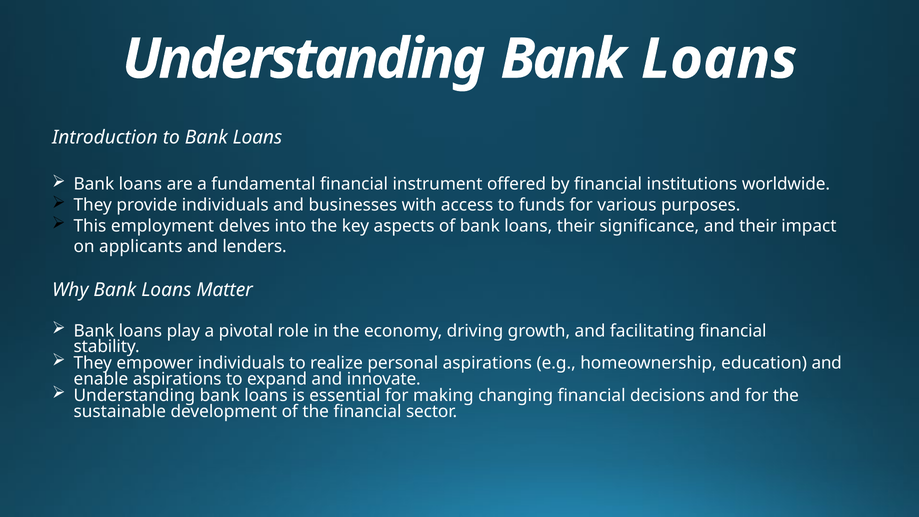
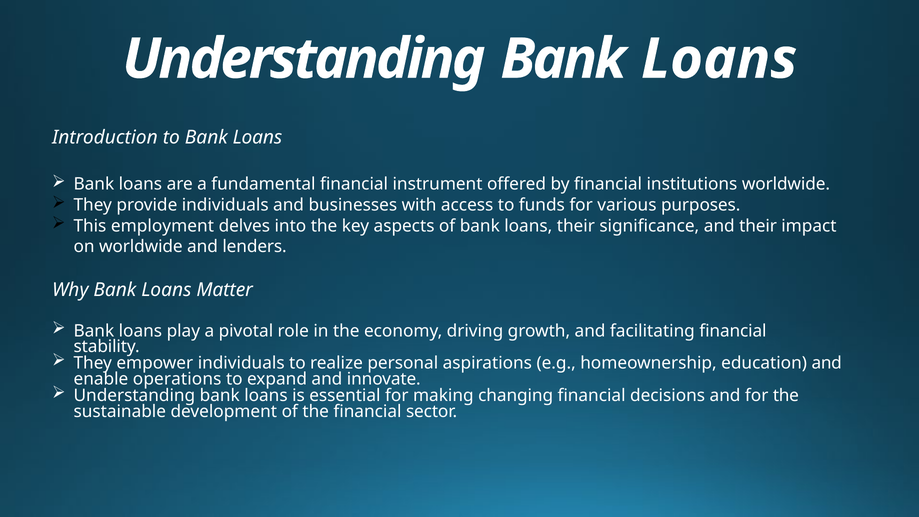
on applicants: applicants -> worldwide (141, 247)
enable aspirations: aspirations -> operations (177, 379)
